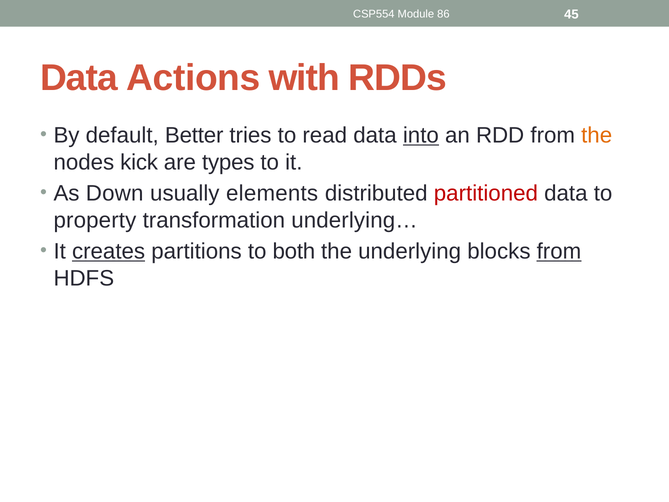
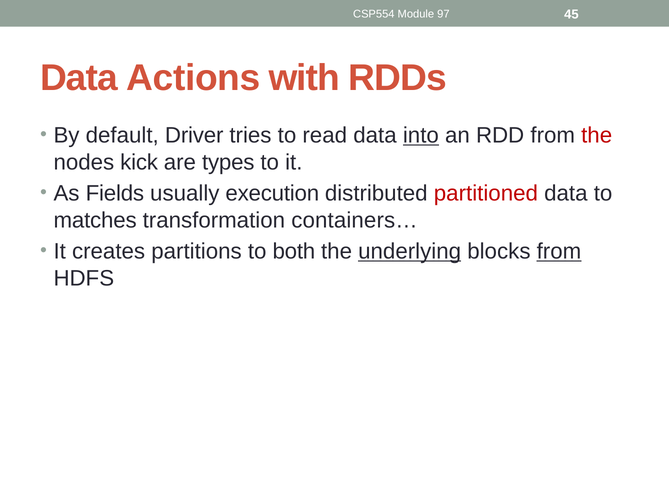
86: 86 -> 97 (443, 14)
Better: Better -> Driver (194, 135)
the colour: orange -> red (597, 135)
Down: Down -> Fields (115, 193)
elements: elements -> execution (272, 193)
property: property -> matches (95, 220)
underlying…: underlying… -> containers… (354, 220)
creates underline: present -> none (109, 251)
underlying underline: none -> present (410, 251)
